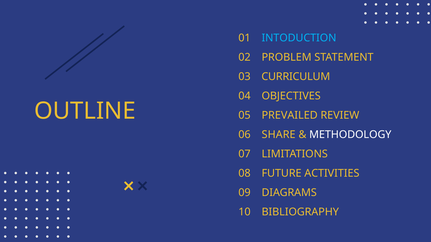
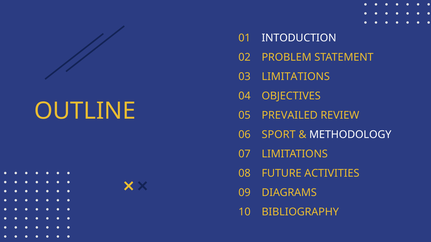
INTODUCTION colour: light blue -> white (299, 38)
CURRICULUM: CURRICULUM -> LIMITATIONS (296, 77)
SHARE: SHARE -> SPORT (279, 135)
